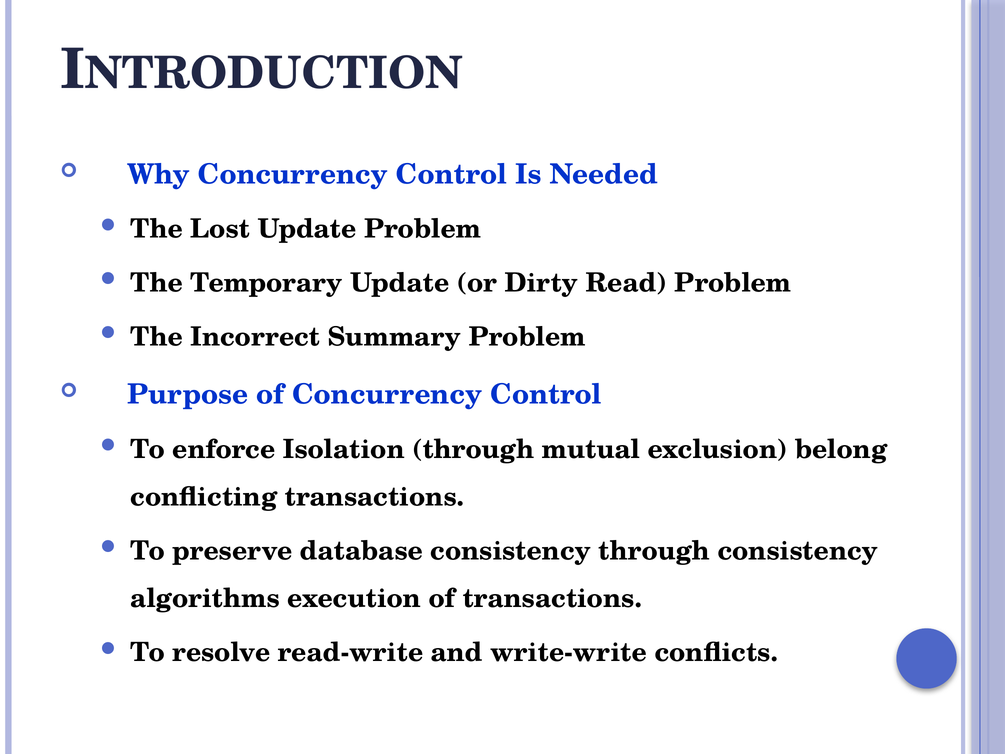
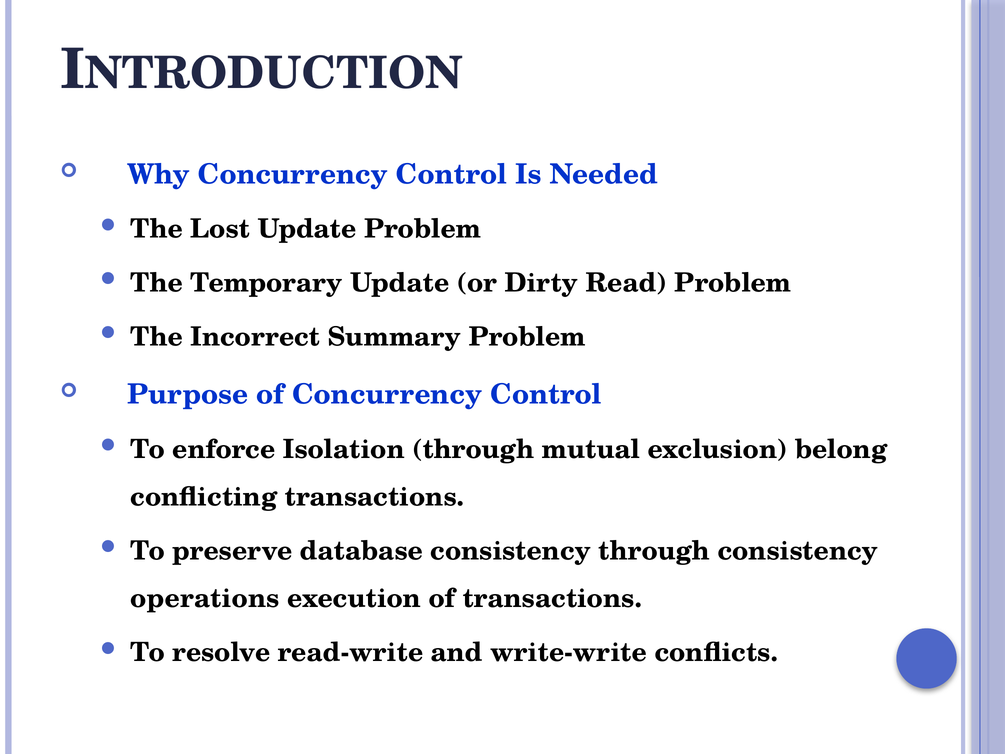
algorithms: algorithms -> operations (205, 598)
